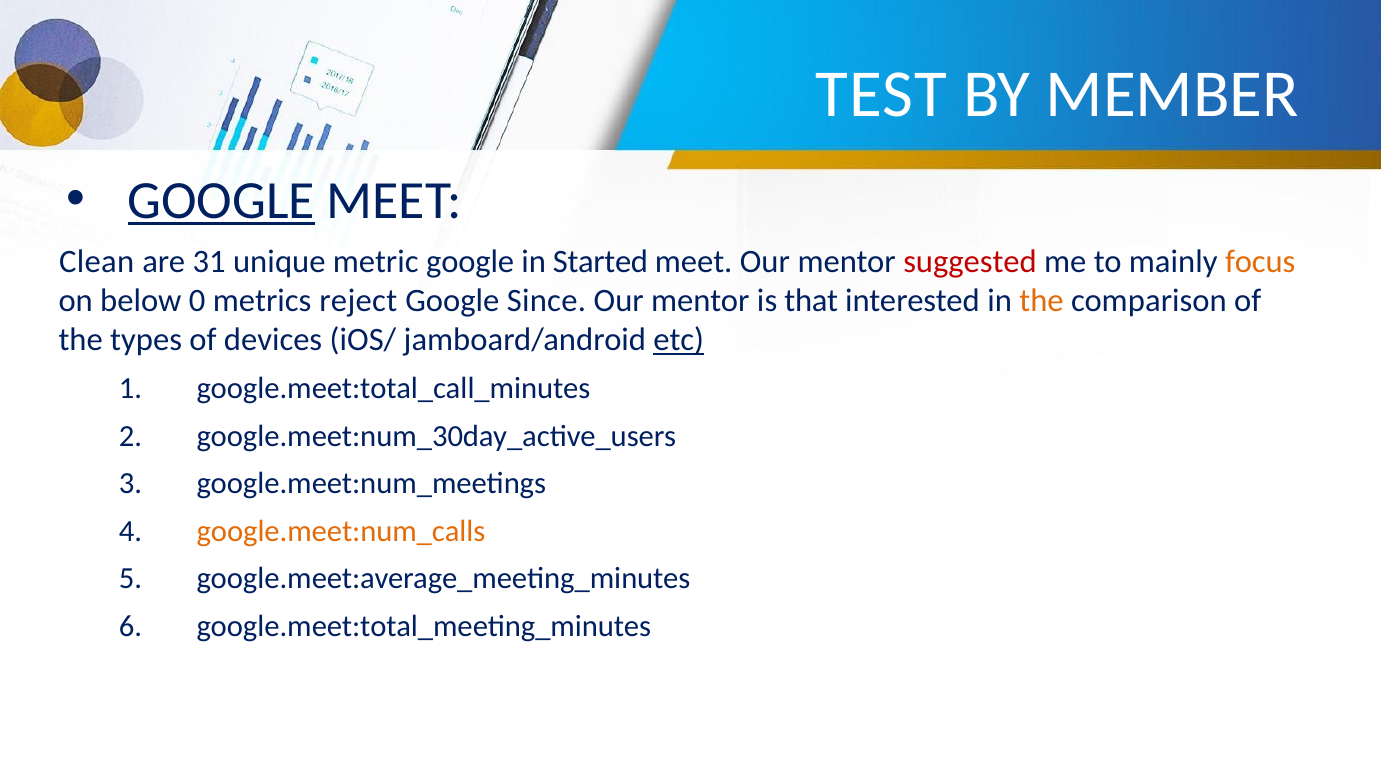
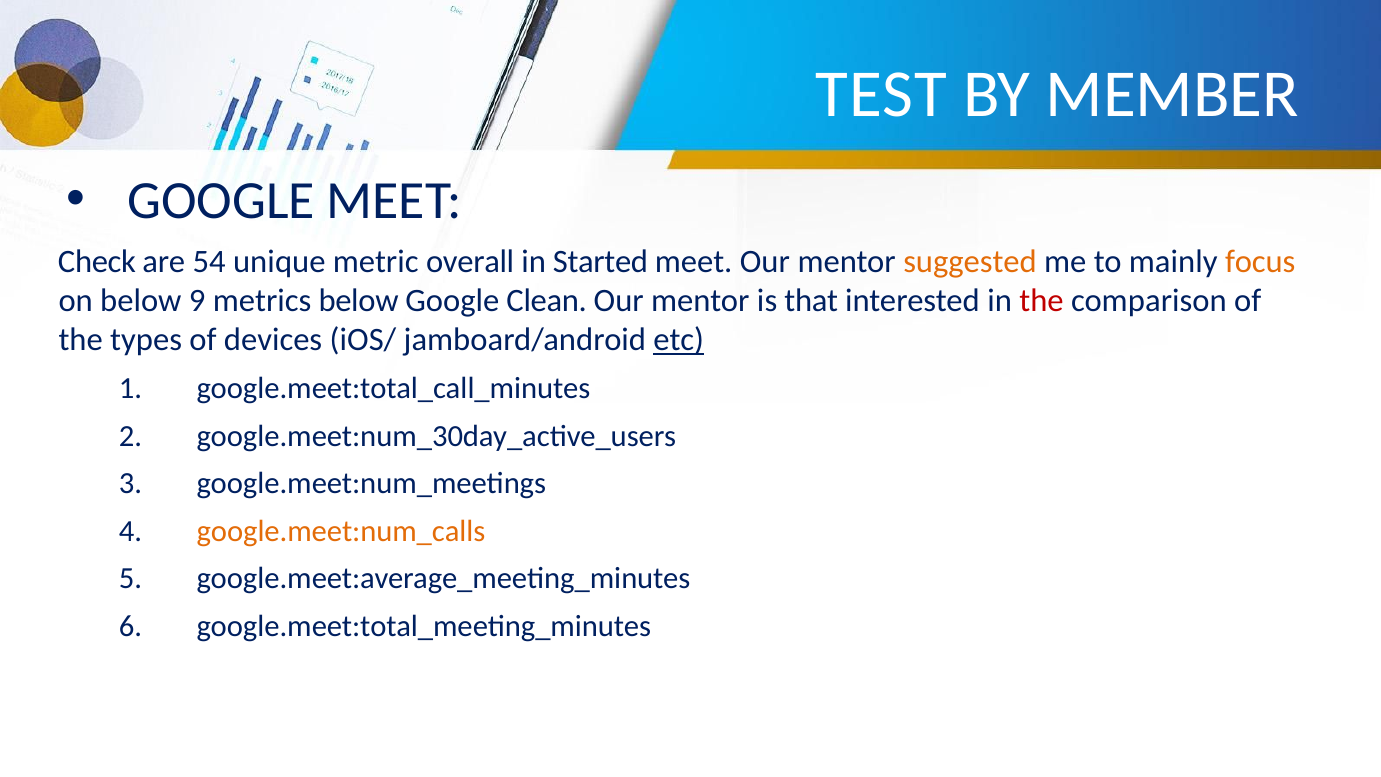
GOOGLE underline: present -> none (221, 201)
Clean: Clean -> Check (97, 262)
31: 31 -> 54 (209, 262)
metric google: google -> overall (470, 262)
suggested colour: red -> orange (970, 262)
0: 0 -> 9 (197, 301)
metrics reject: reject -> below (359, 301)
Since: Since -> Clean (547, 301)
the colour: orange -> red (1041, 301)
